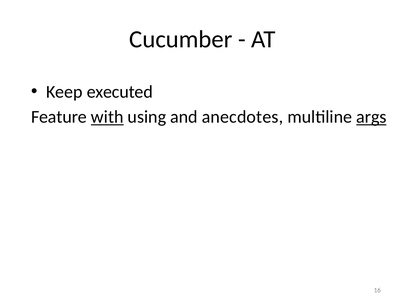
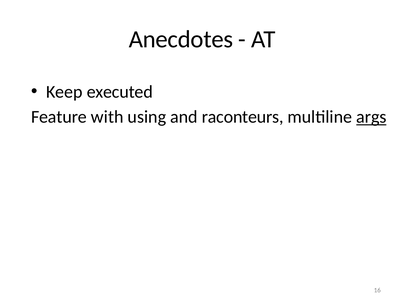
Cucumber: Cucumber -> Anecdotes (181, 39)
with underline: present -> none (107, 117)
anecdotes: anecdotes -> raconteurs (243, 117)
